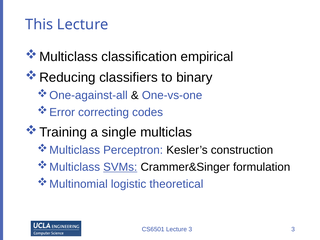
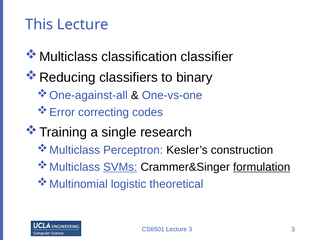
empirical: empirical -> classifier (207, 57)
multiclas: multiclas -> research (166, 132)
formulation underline: none -> present (262, 167)
